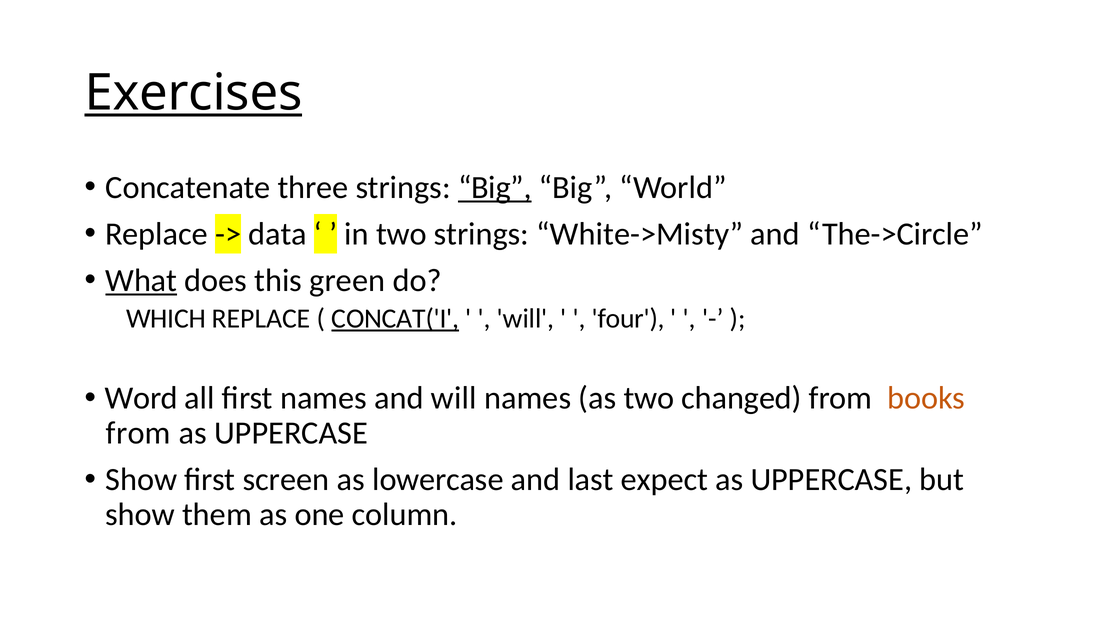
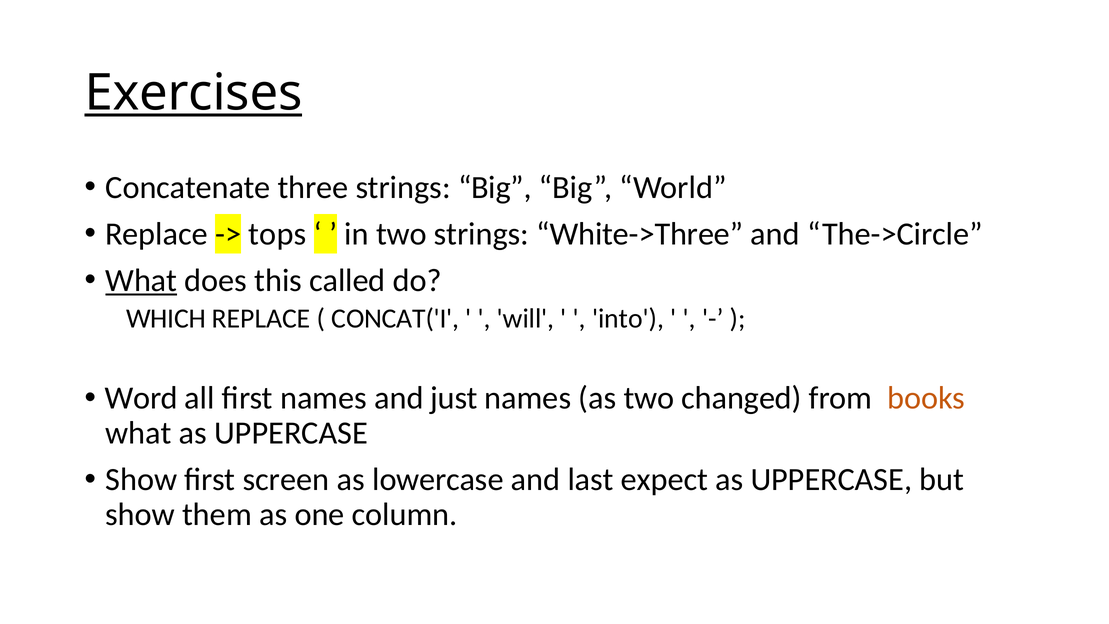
Big underline: present -> none (495, 187)
data: data -> tops (277, 234)
White->Misty: White->Misty -> White->Three (640, 234)
green: green -> called (347, 280)
CONCAT('I underline: present -> none (395, 319)
four: four -> into (628, 319)
and will: will -> just (454, 398)
from: from -> what (138, 433)
